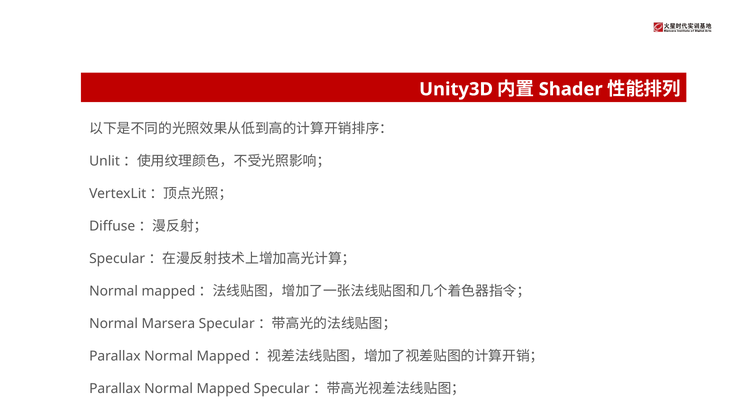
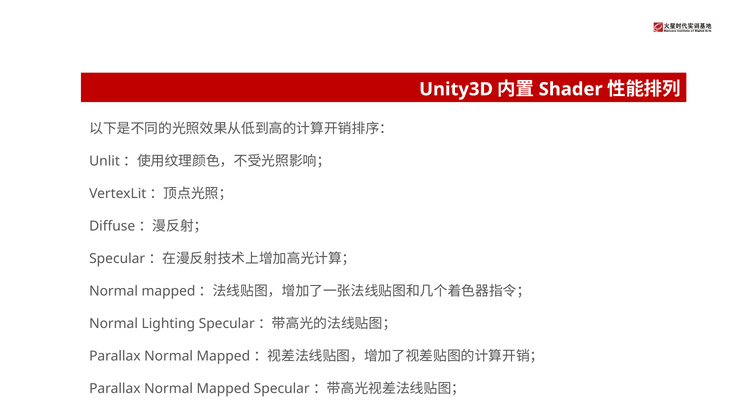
Marsera: Marsera -> Lighting (168, 324)
